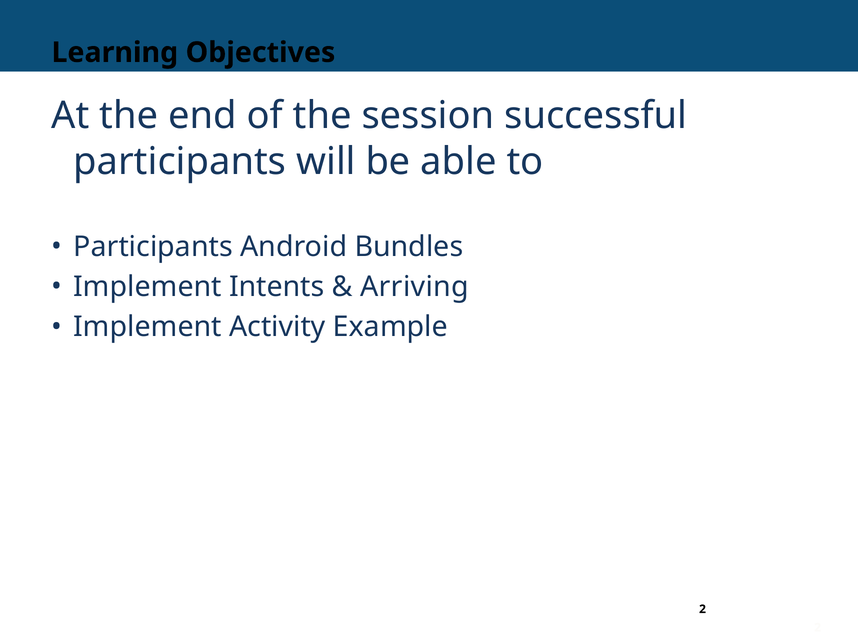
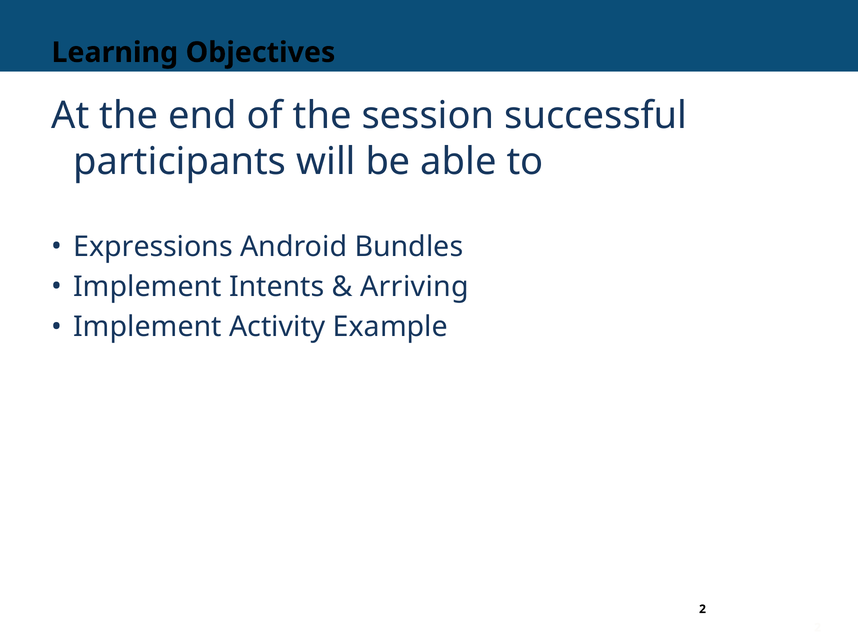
Participants: Participants -> Expressions (153, 247)
